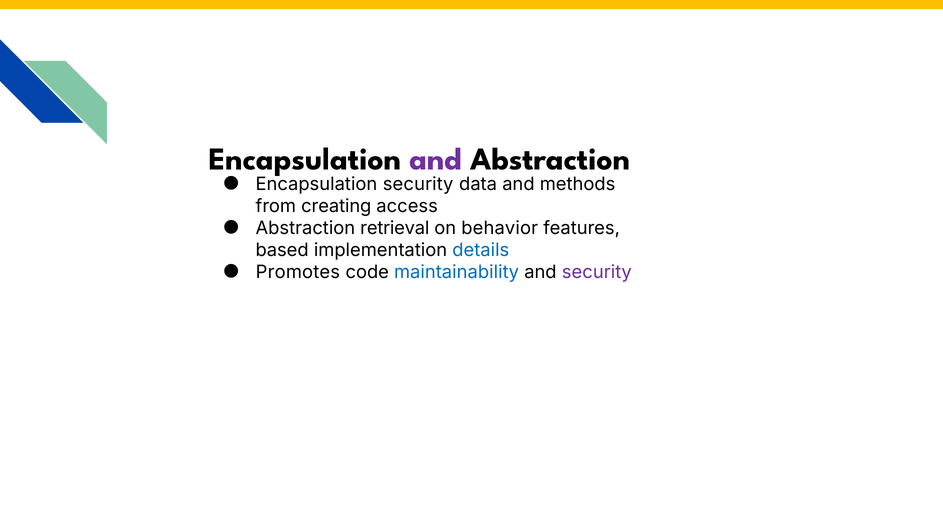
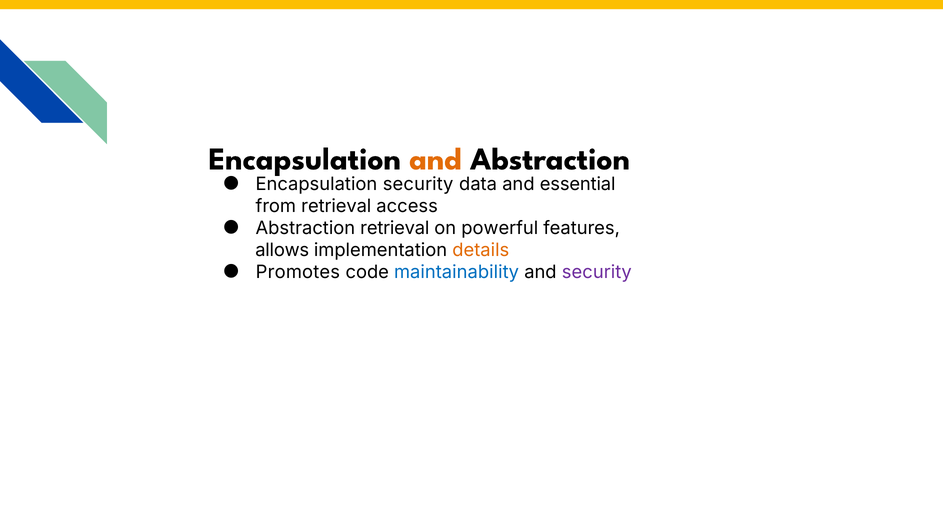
and colour: purple -> orange (435, 159)
methods: methods -> essential (578, 184)
from creating: creating -> retrieval (336, 206)
behavior: behavior -> powerful (500, 228)
based: based -> allows (282, 250)
details colour: blue -> orange (481, 250)
